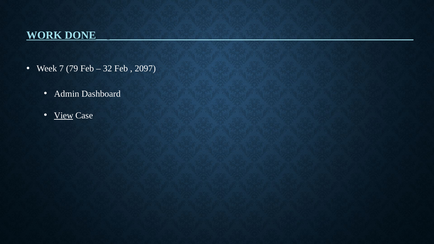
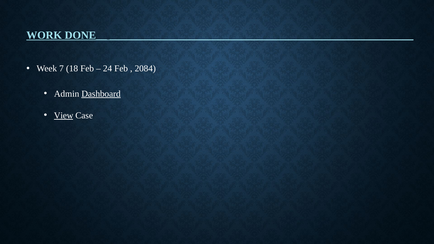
79: 79 -> 18 (72, 69)
32: 32 -> 24 (108, 69)
2097: 2097 -> 2084 (145, 69)
Dashboard underline: none -> present (101, 94)
